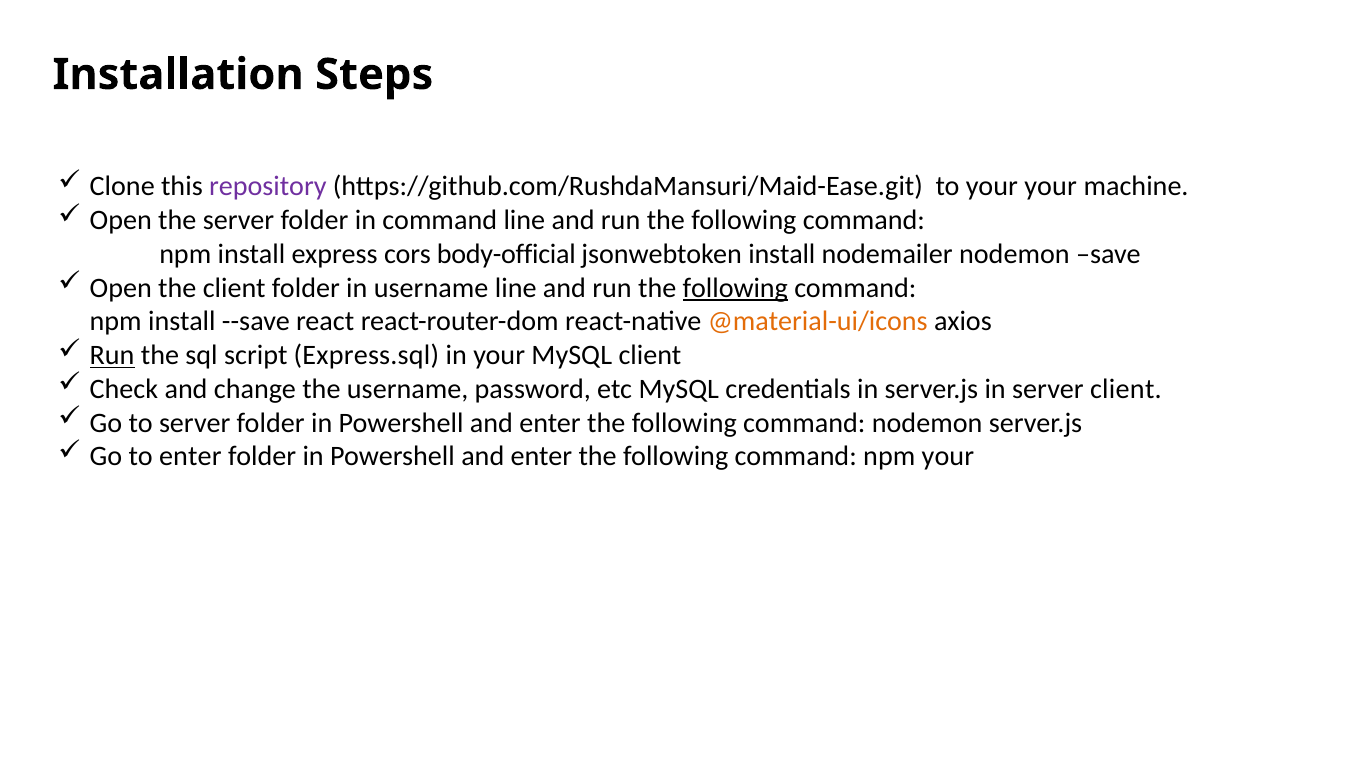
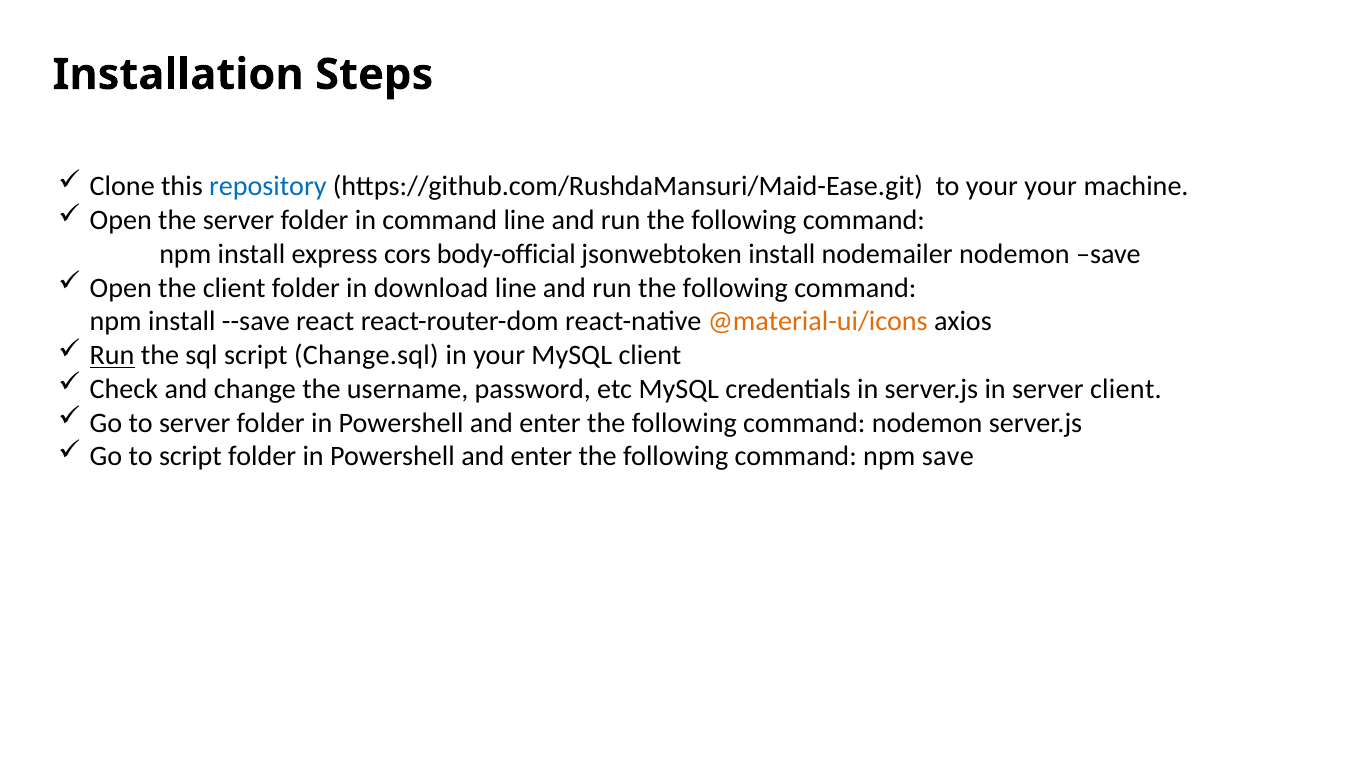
repository colour: purple -> blue (268, 187)
in username: username -> download (431, 288)
following underline: present -> none (735, 288)
Express.sql: Express.sql -> Change.sql (366, 356)
to enter: enter -> script (190, 457)
npm your: your -> save (948, 457)
